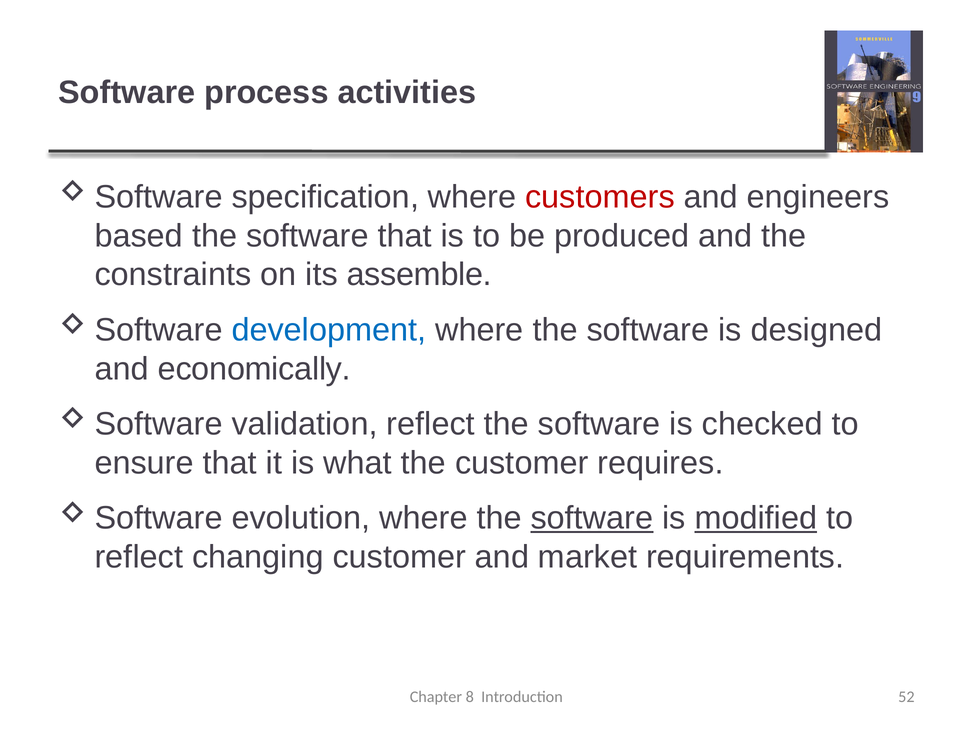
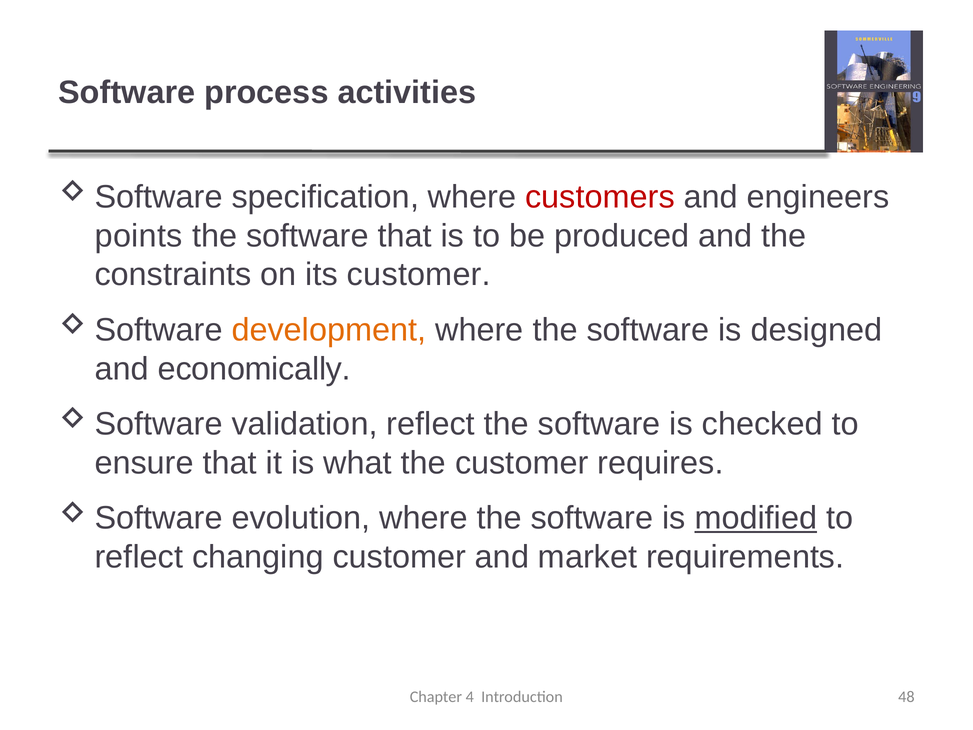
based: based -> points (139, 236)
its assemble: assemble -> customer (419, 275)
development colour: blue -> orange (329, 330)
software underline: present -> none (592, 518)
8: 8 -> 4 (470, 697)
52: 52 -> 48 (906, 697)
